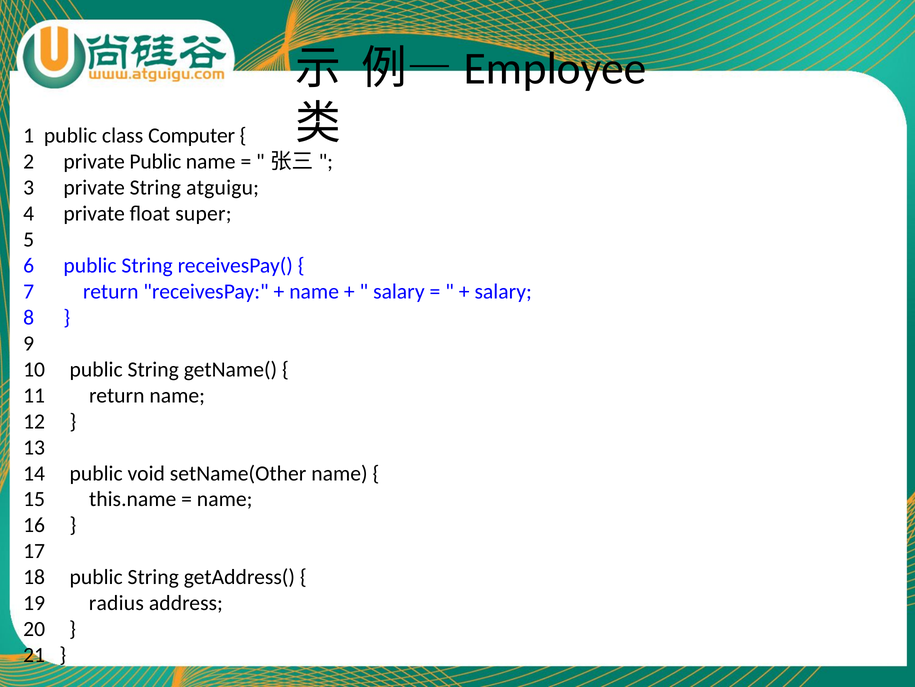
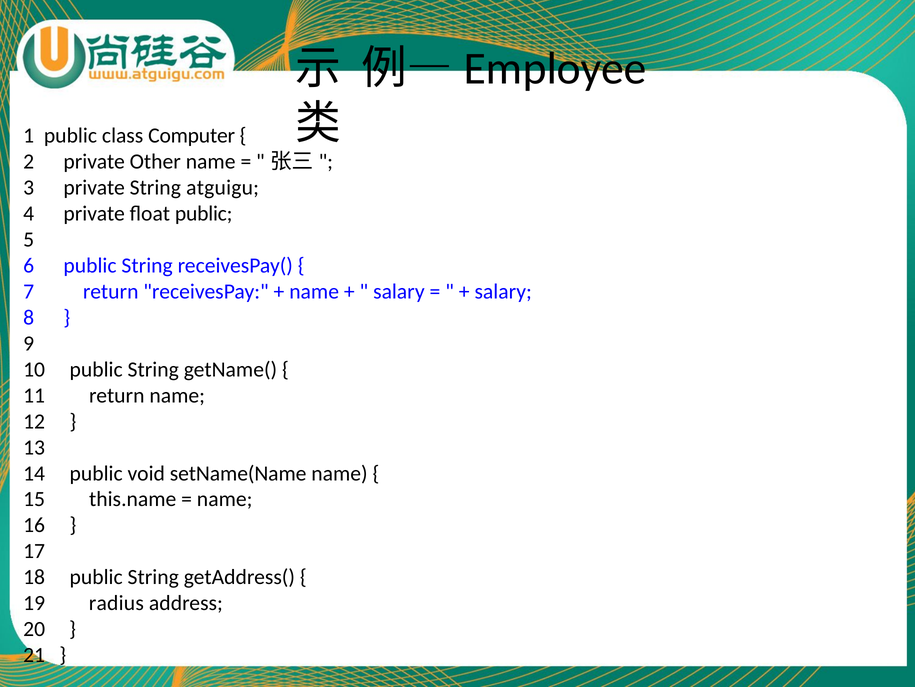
private Public: Public -> Other (155, 162)
float super: super -> public (204, 213)
setName(Other: setName(Other -> setName(Name (238, 473)
